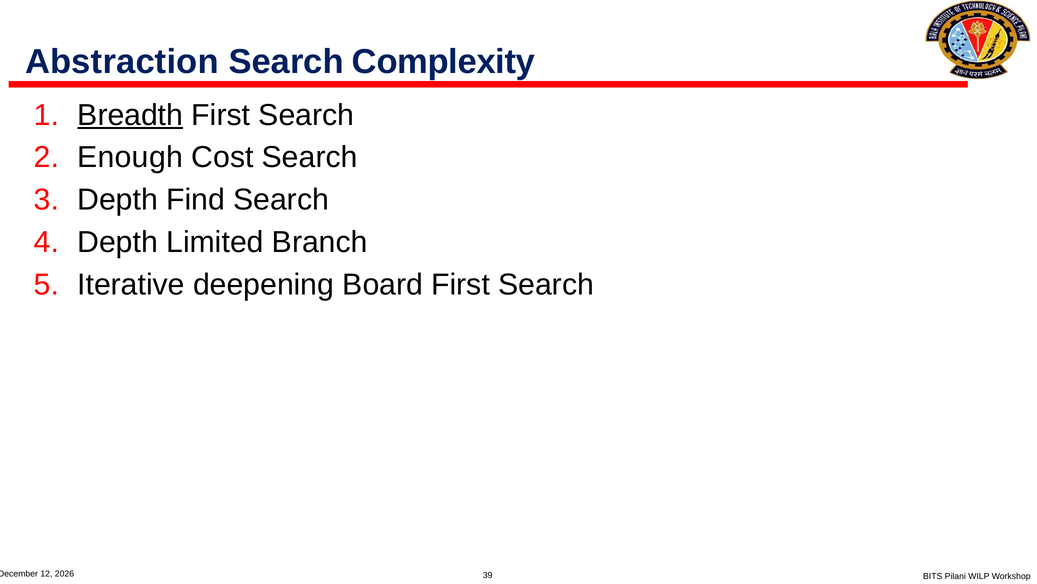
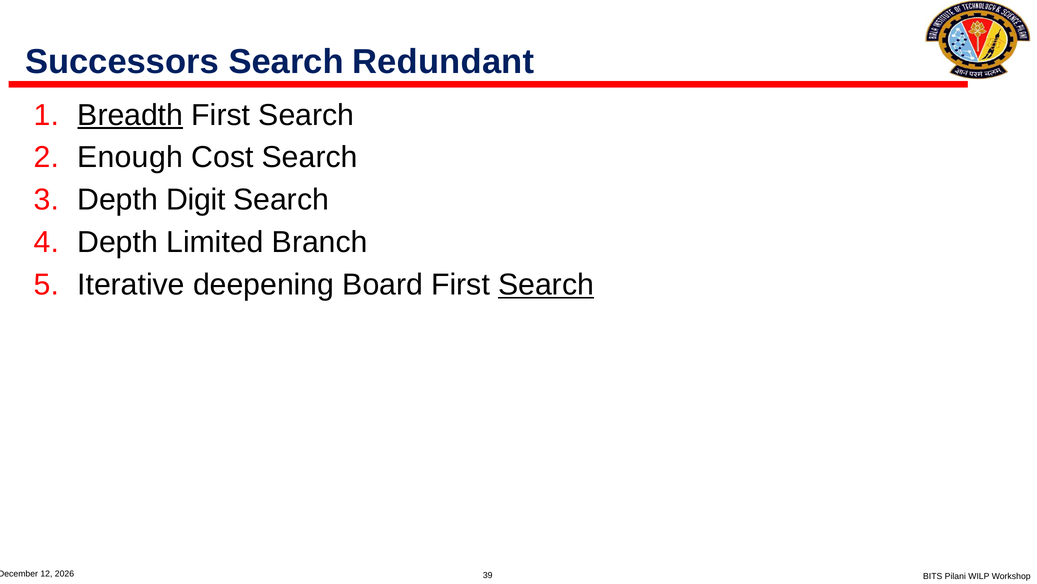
Abstraction: Abstraction -> Successors (122, 62)
Complexity: Complexity -> Redundant (443, 62)
Find: Find -> Digit (196, 200)
Search underline: none -> present (546, 284)
